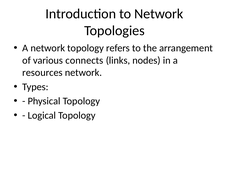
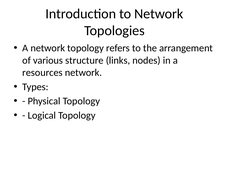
connects: connects -> structure (84, 60)
